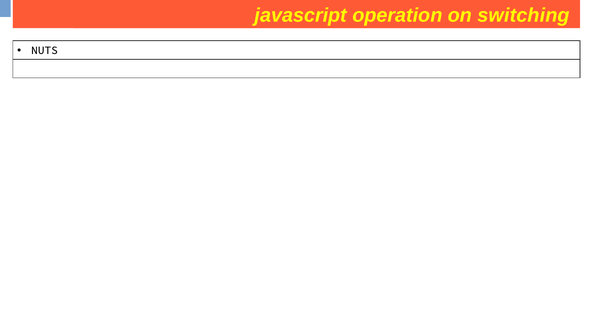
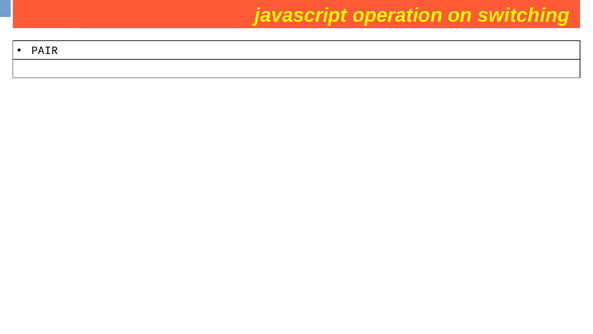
NUTS: NUTS -> PAIR (44, 50)
